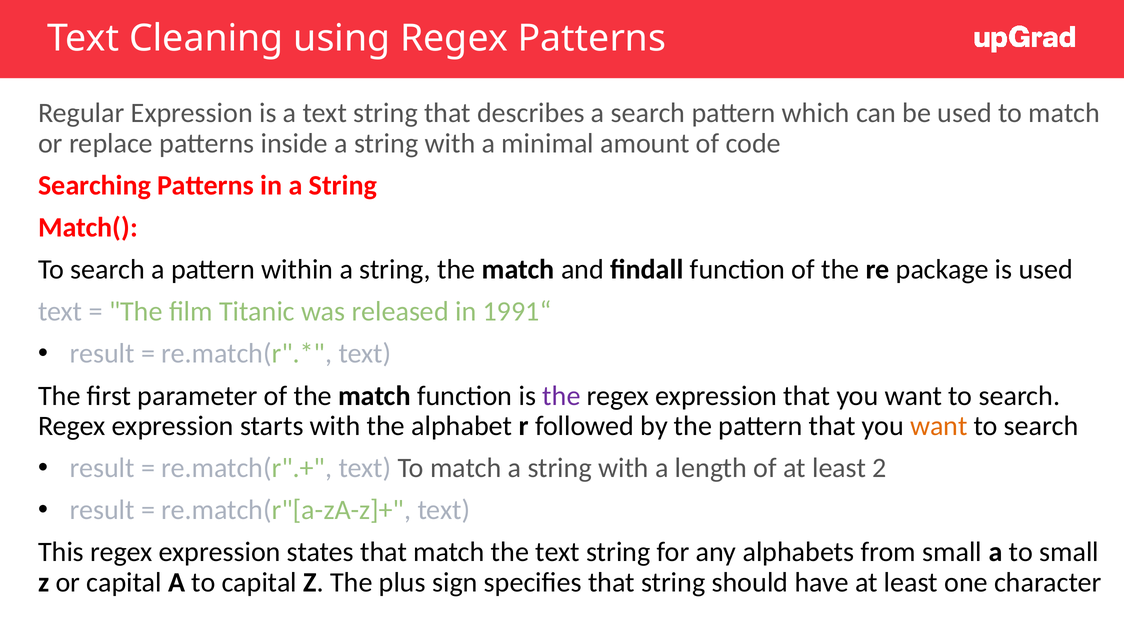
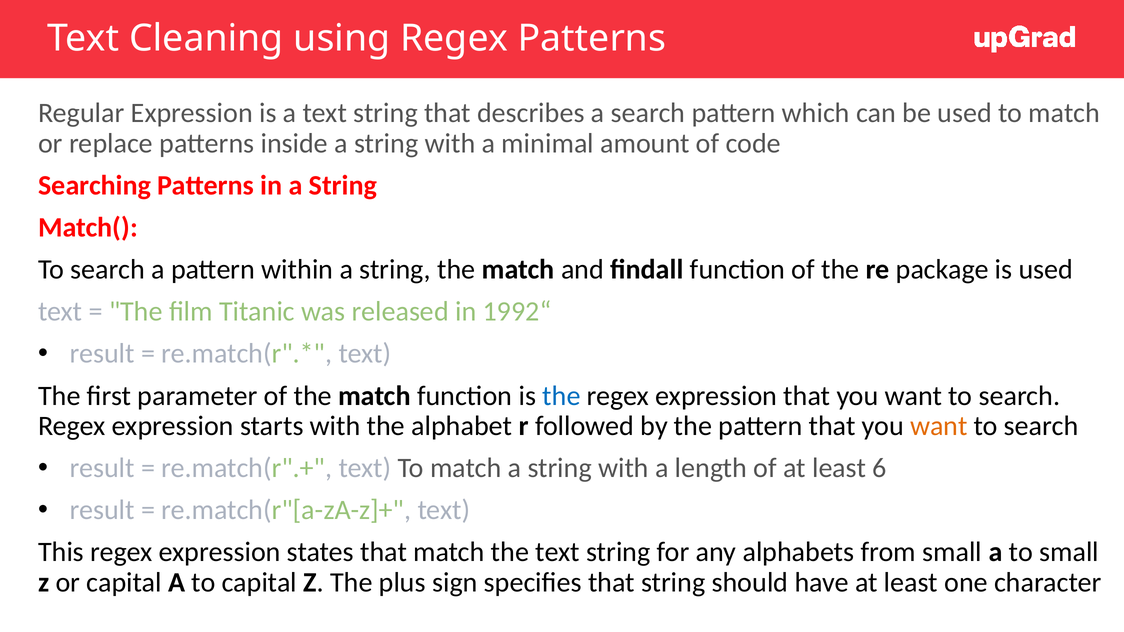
1991“: 1991“ -> 1992“ (517, 312)
the colour: purple -> blue (561, 396)
2: 2 -> 6 (879, 468)
